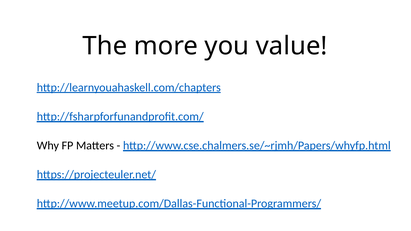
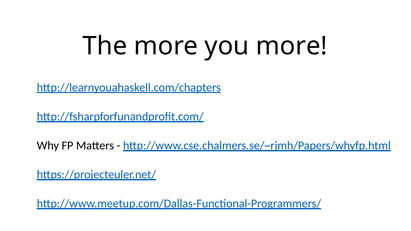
you value: value -> more (292, 46)
